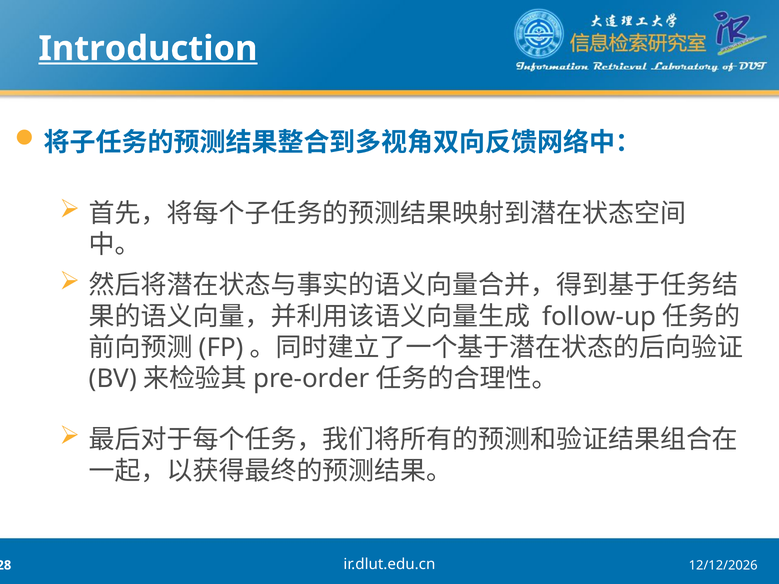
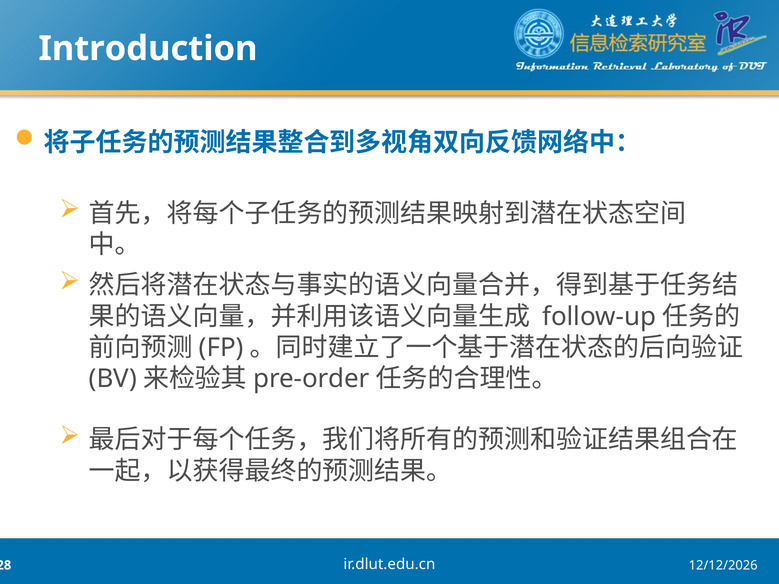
Introduction underline: present -> none (148, 49)
